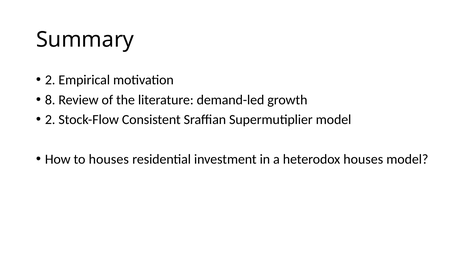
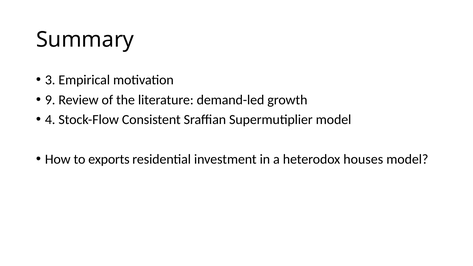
2: 2 -> 3 (50, 80)
8: 8 -> 9 (50, 100)
2: 2 -> 4 (50, 120)
to houses: houses -> exports (109, 159)
